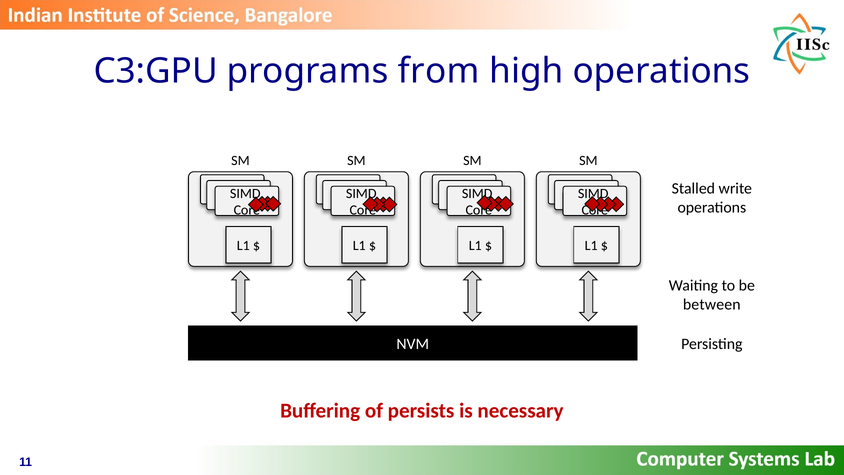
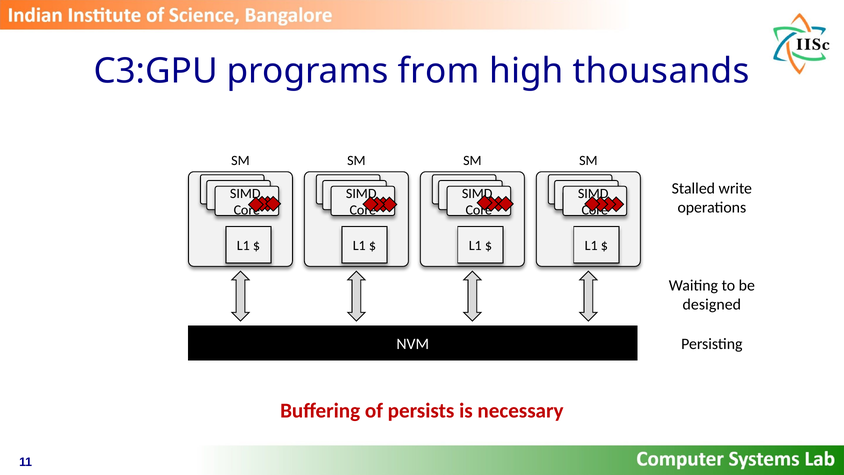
high operations: operations -> thousands (661, 71)
between: between -> designed (712, 305)
